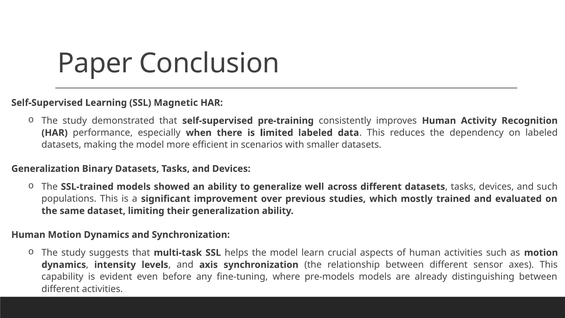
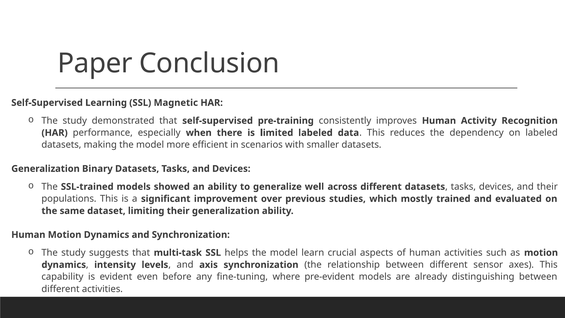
and such: such -> their (547, 187)
pre-models: pre-models -> pre-evident (329, 277)
